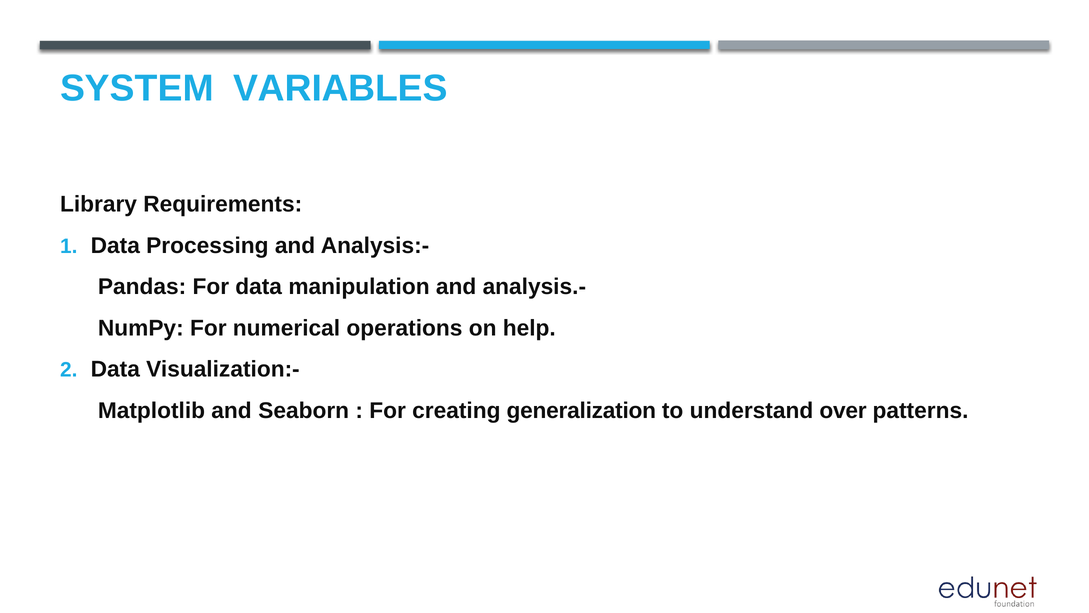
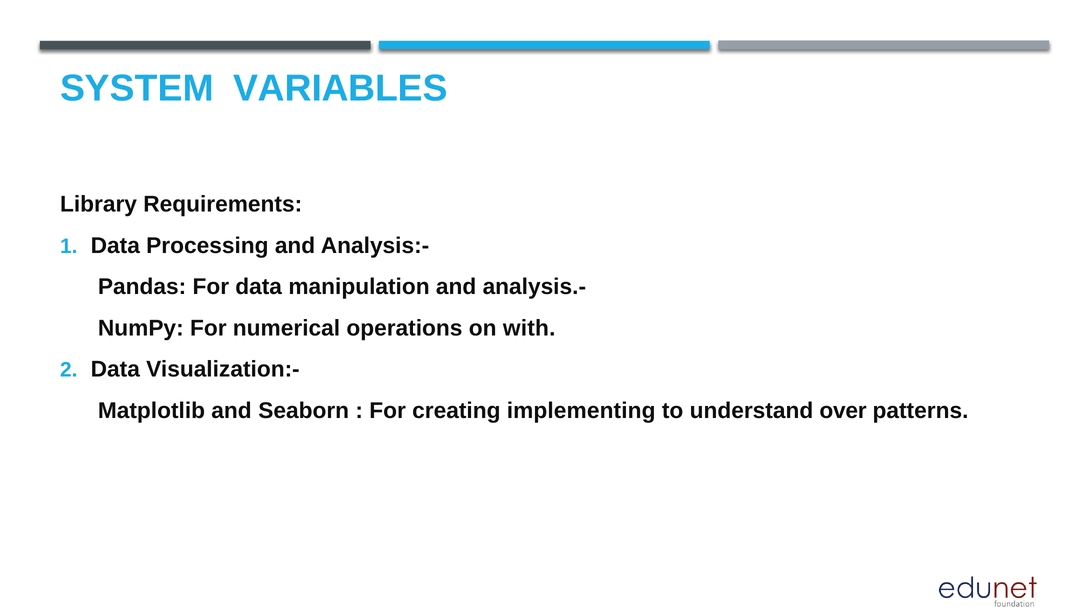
help: help -> with (529, 328)
generalization: generalization -> implementing (581, 410)
